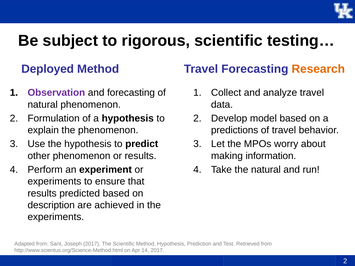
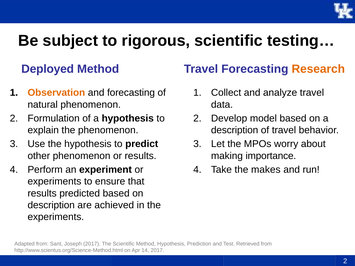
Observation colour: purple -> orange (56, 93)
predictions: predictions -> description (235, 130)
information: information -> importance (271, 156)
the natural: natural -> makes (266, 170)
